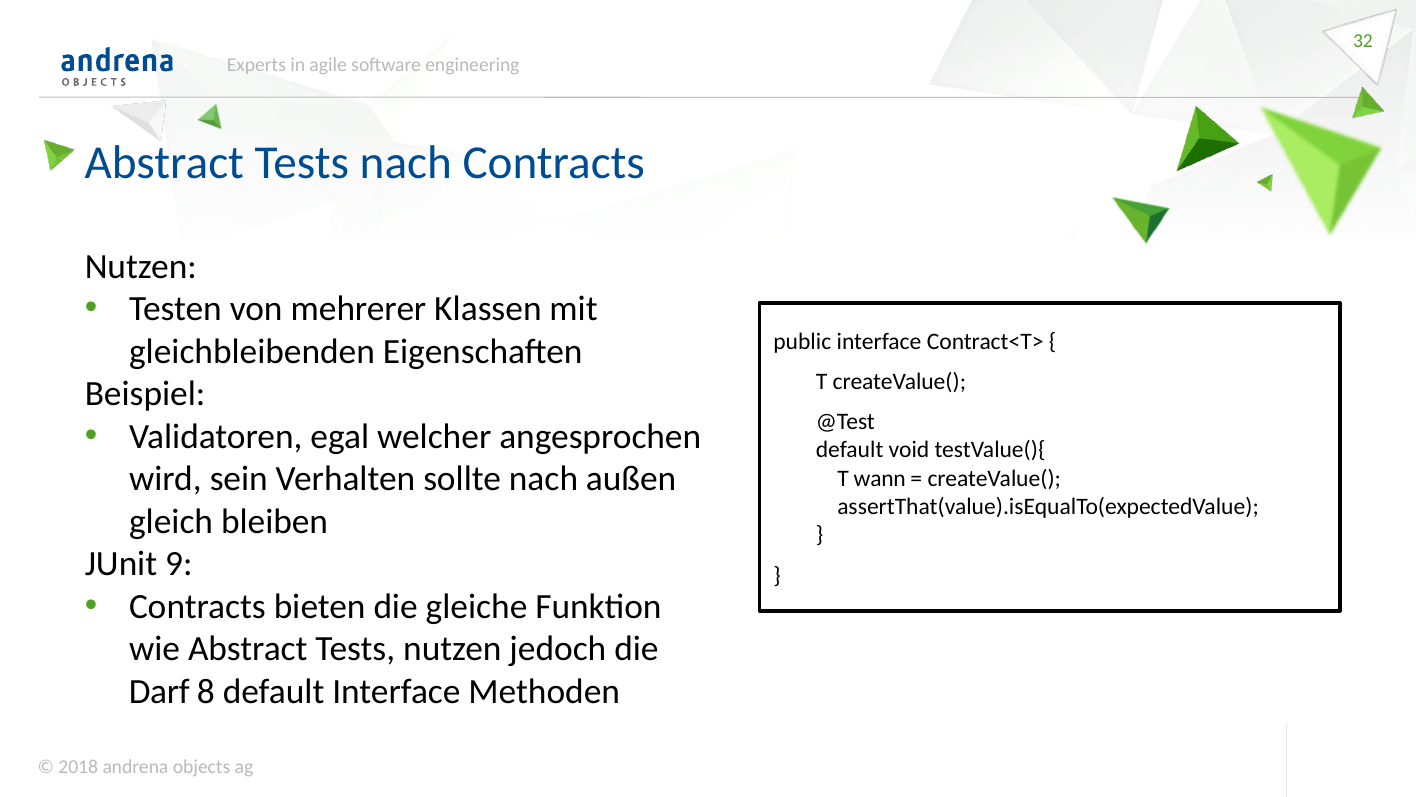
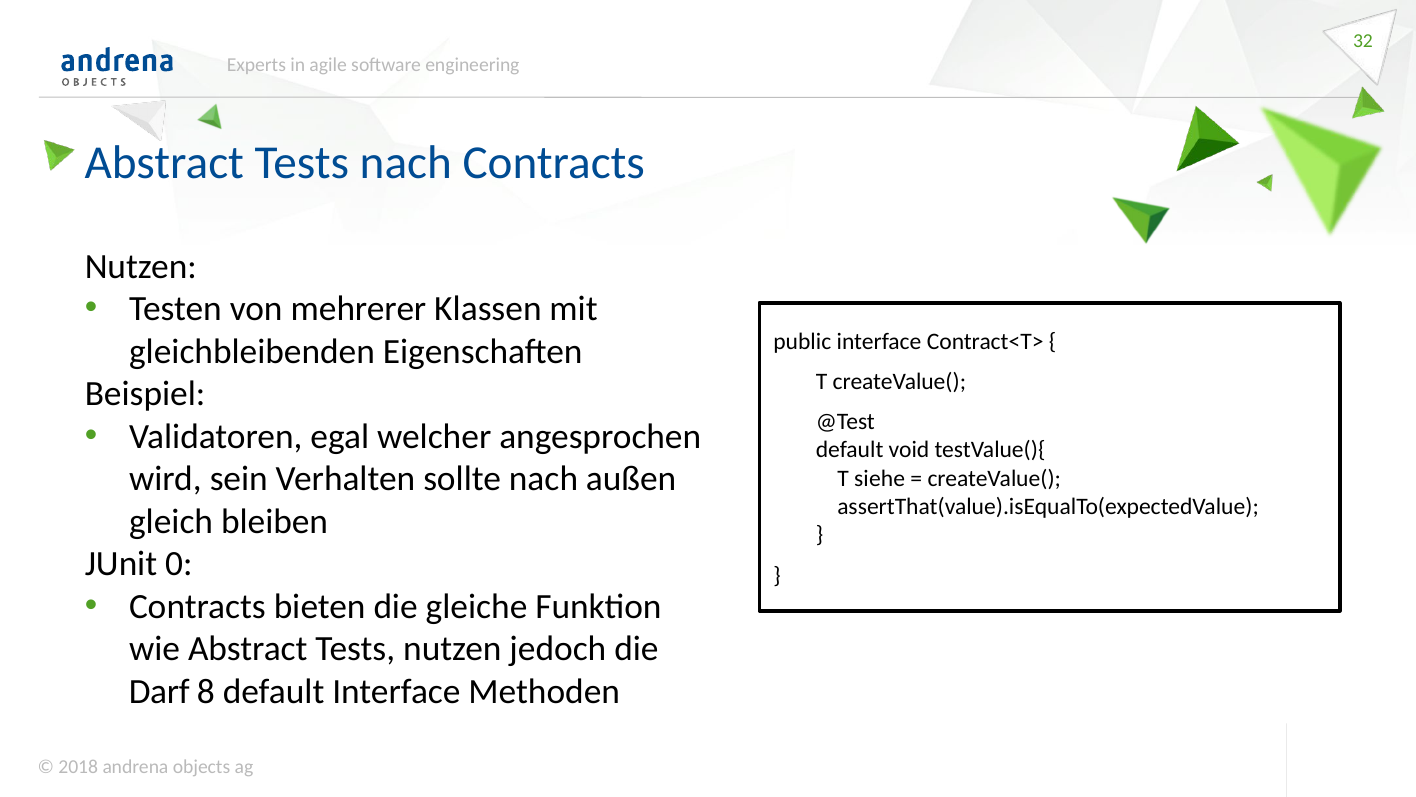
wann: wann -> siehe (880, 478)
9: 9 -> 0 (179, 564)
